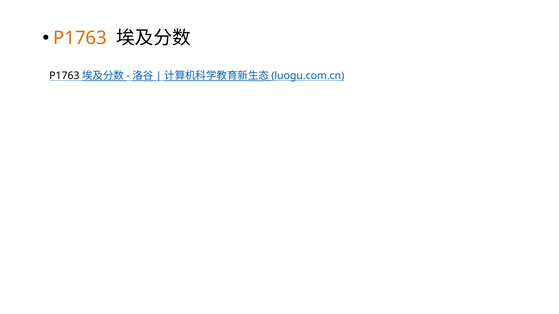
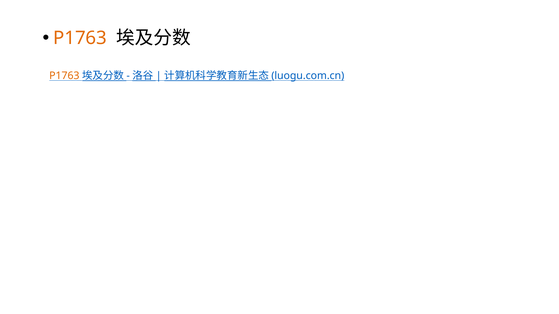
P1763 colour: black -> orange (64, 76)
